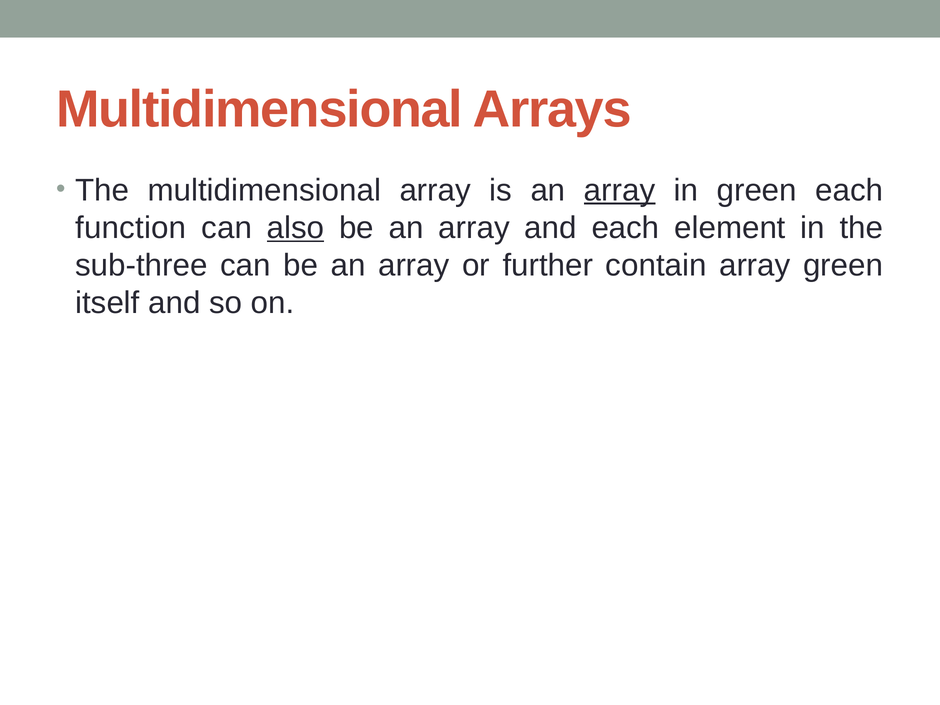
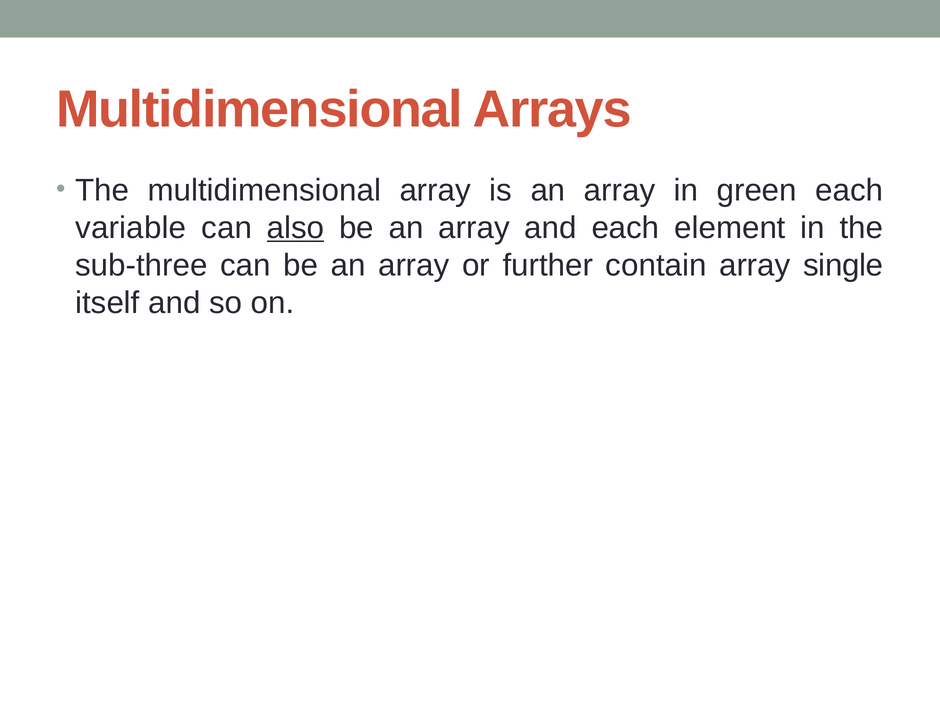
array underline: present -> none (620, 190)
function: function -> variable (131, 228)
array green: green -> single (843, 265)
